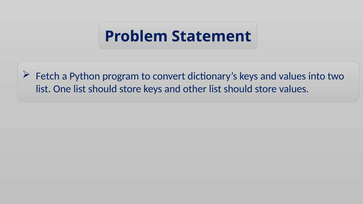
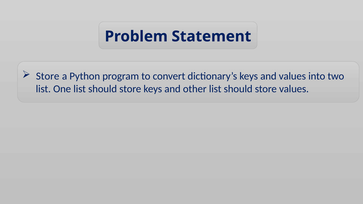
Fetch: Fetch -> Store (48, 76)
